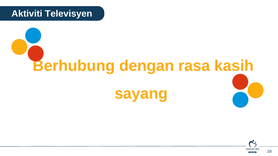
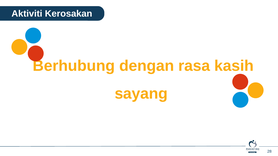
Televisyen: Televisyen -> Kerosakan (69, 14)
